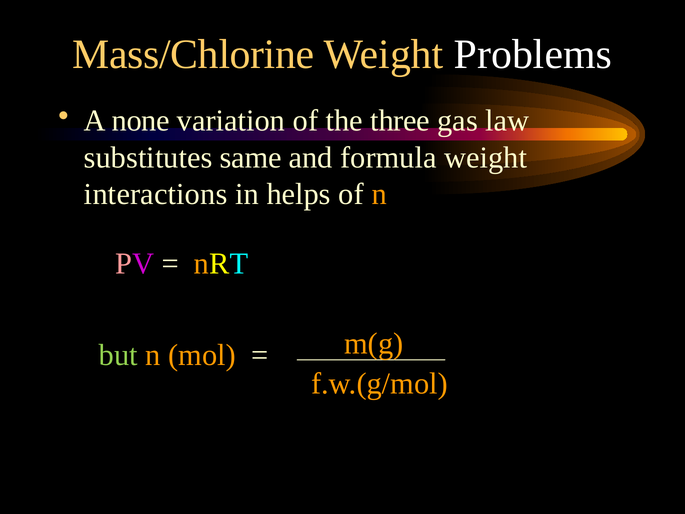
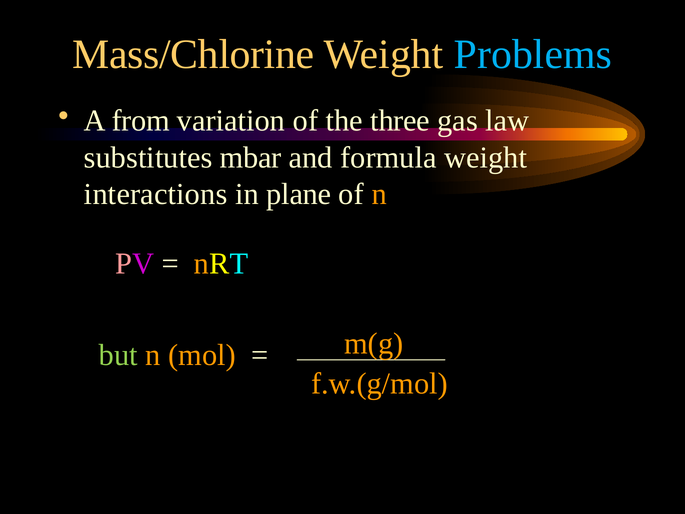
Problems colour: white -> light blue (533, 54)
none: none -> from (141, 121)
same: same -> mbar (251, 157)
helps: helps -> plane (299, 194)
